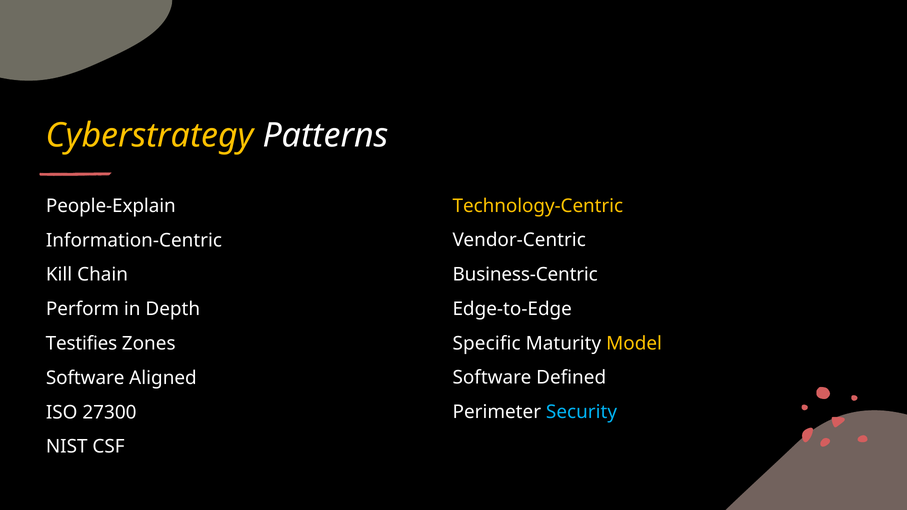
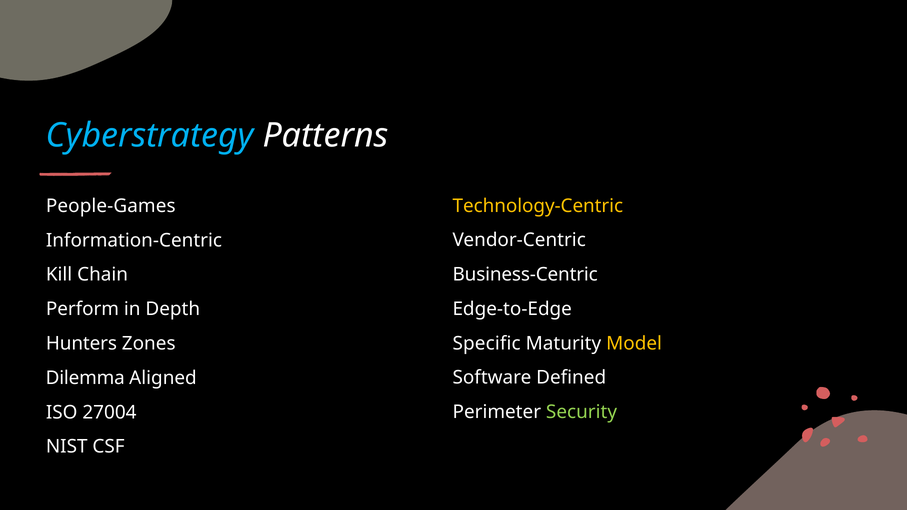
Cyberstrategy colour: yellow -> light blue (150, 136)
People-Explain: People-Explain -> People-Games (111, 206)
Testifies: Testifies -> Hunters (81, 344)
Software: Software -> Dilemma (85, 378)
Security colour: light blue -> light green (582, 412)
27300: 27300 -> 27004 (109, 412)
